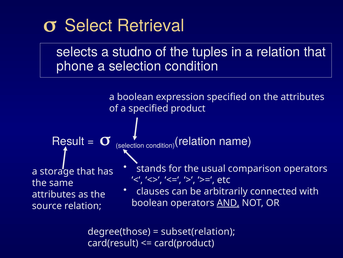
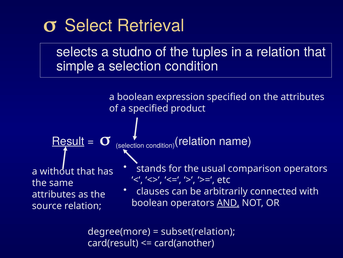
phone: phone -> simple (75, 66)
Result underline: none -> present (68, 141)
storage: storage -> without (57, 171)
degree(those: degree(those -> degree(more (119, 231)
card(product: card(product -> card(another (184, 242)
